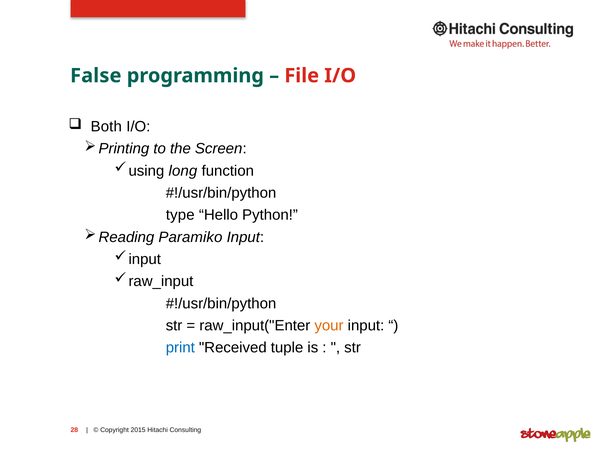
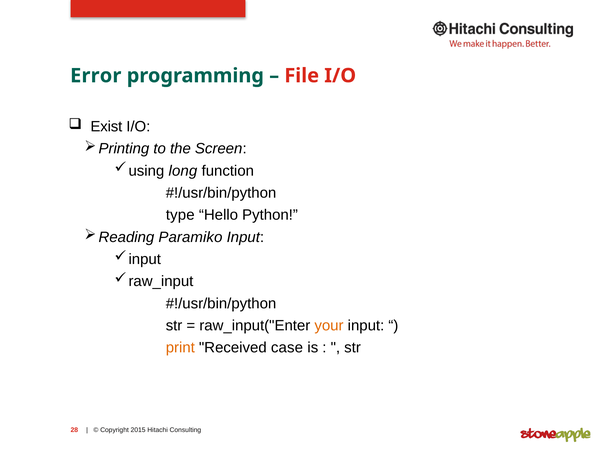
False: False -> Error (96, 76)
Both: Both -> Exist (106, 127)
print colour: blue -> orange (180, 348)
tuple: tuple -> case (287, 348)
